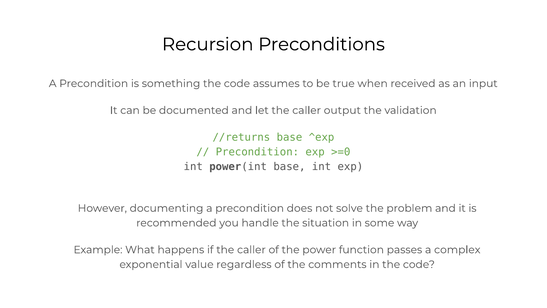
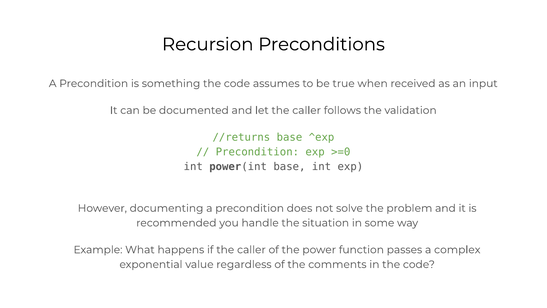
output: output -> follows (342, 110)
